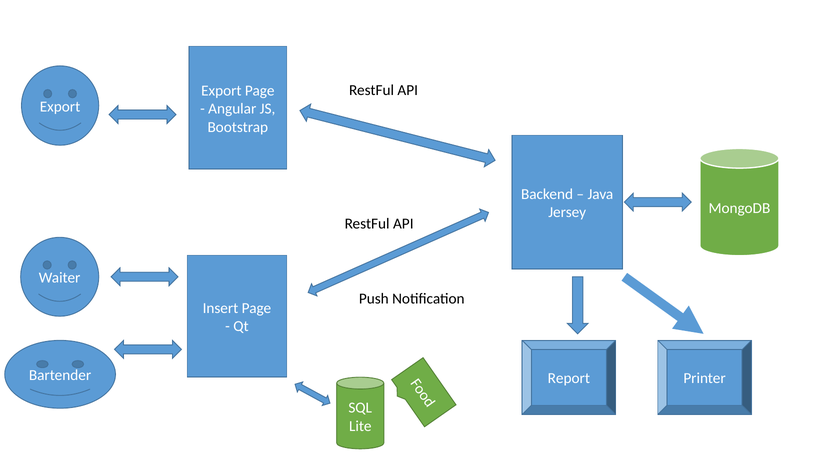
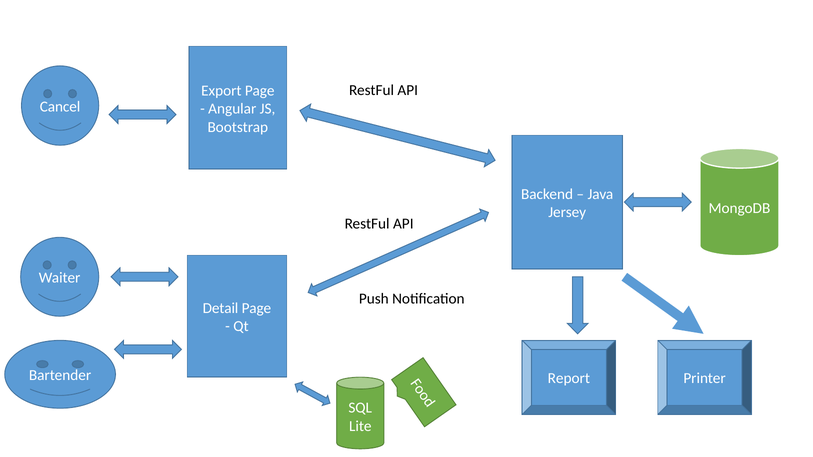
Export: Export -> Cancel (60, 107)
Insert: Insert -> Detail (221, 308)
